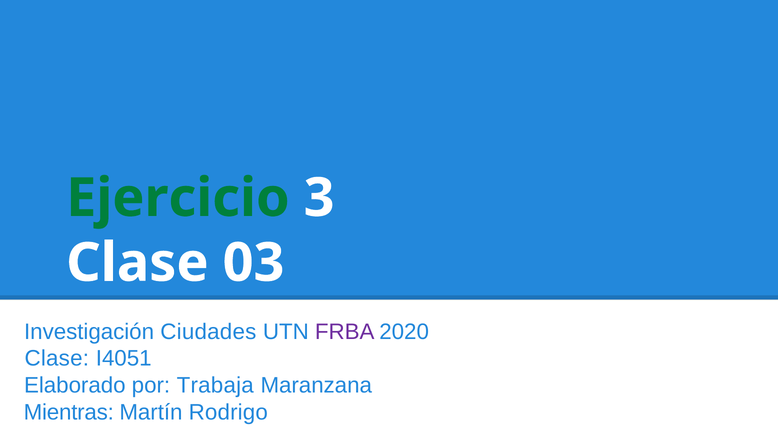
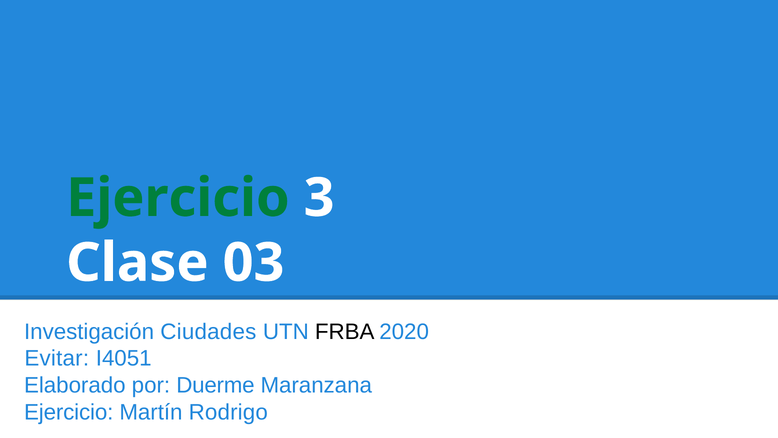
FRBA colour: purple -> black (345, 331)
Clase: Clase -> Evitar (57, 358)
Trabaja: Trabaja -> Duerme (215, 385)
Mientras: Mientras -> Ejercicio (69, 412)
